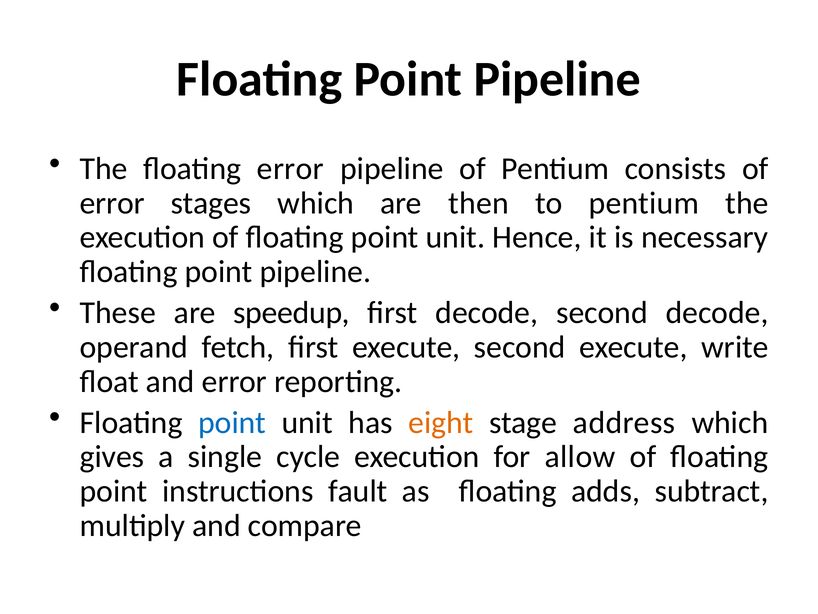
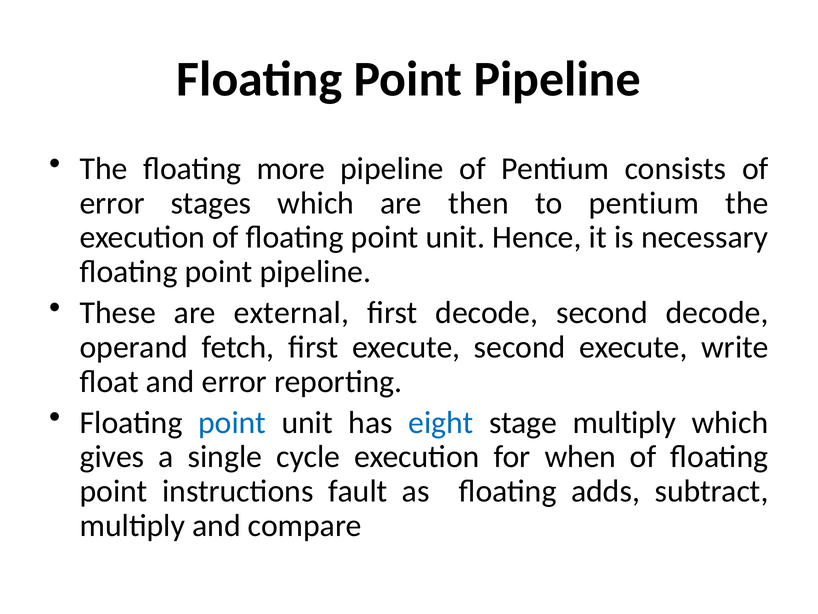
floating error: error -> more (291, 169)
speedup: speedup -> external (291, 313)
eight colour: orange -> blue (441, 422)
stage address: address -> multiply (624, 422)
allow: allow -> when (580, 457)
